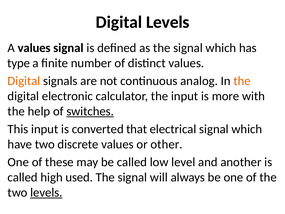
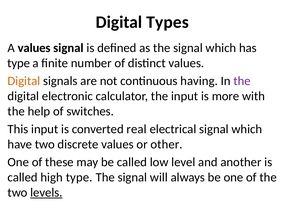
Digital Levels: Levels -> Types (168, 22)
analog: analog -> having (199, 81)
the colour: orange -> purple (242, 81)
switches underline: present -> none (90, 111)
that: that -> real (137, 129)
high used: used -> type (79, 177)
